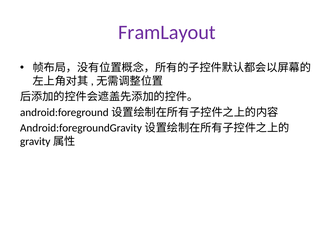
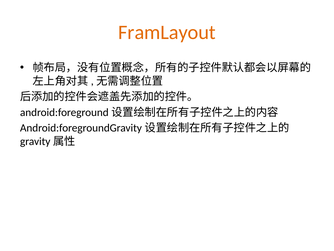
FramLayout colour: purple -> orange (167, 32)
